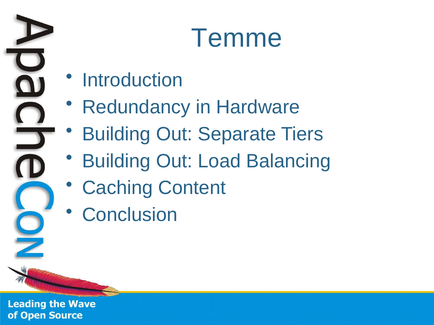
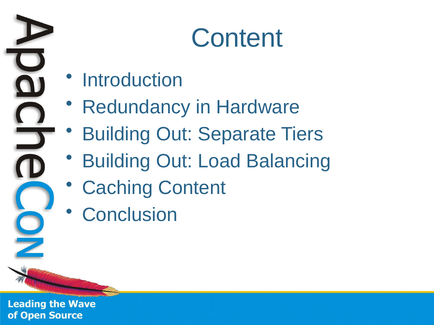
Temme: Temme -> Content (237, 38)
